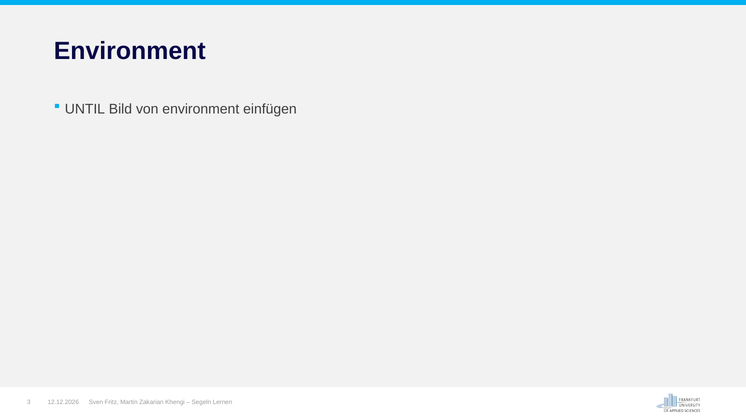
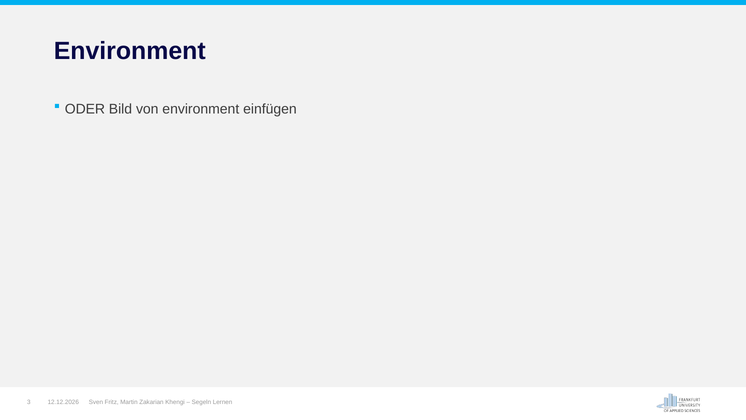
UNTIL: UNTIL -> ODER (85, 109)
